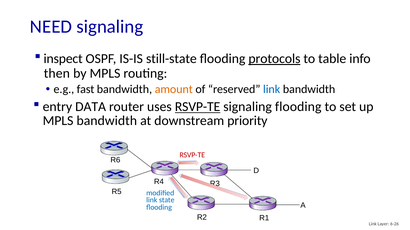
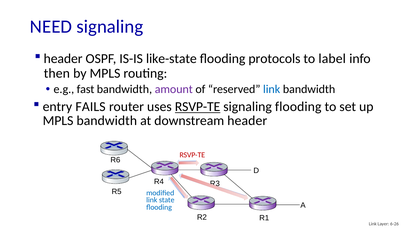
inspect: inspect -> header (63, 59)
still-state: still-state -> like-state (171, 59)
protocols underline: present -> none (274, 59)
table: table -> label (332, 59)
amount colour: orange -> purple (174, 90)
DATA: DATA -> FAILS (91, 107)
downstream priority: priority -> header (247, 121)
